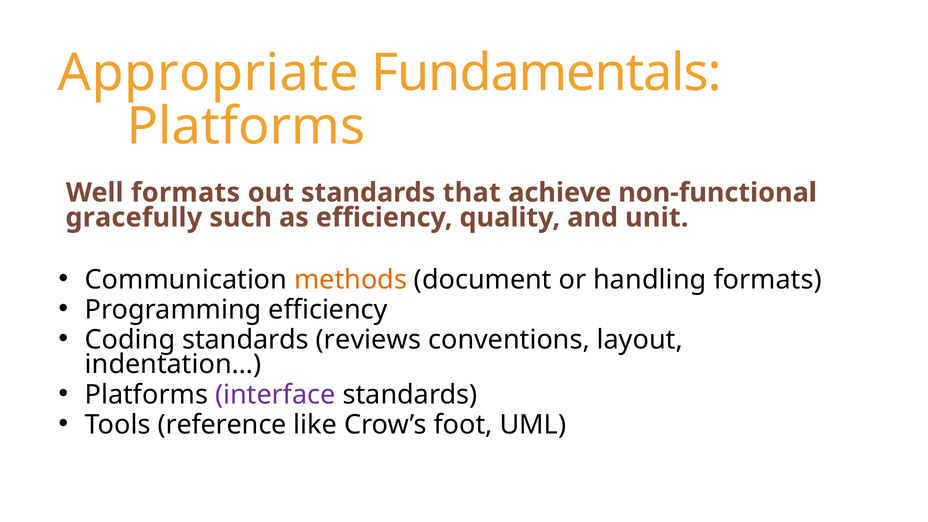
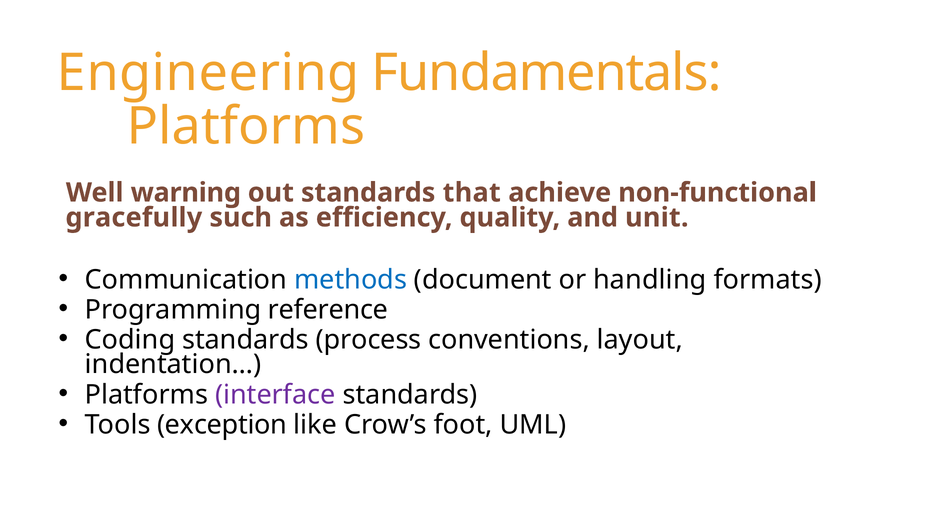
Appropriate: Appropriate -> Engineering (208, 73)
Well formats: formats -> warning (186, 193)
methods colour: orange -> blue (351, 280)
Programming efficiency: efficiency -> reference (328, 310)
reviews: reviews -> process (369, 340)
reference: reference -> exception (222, 425)
